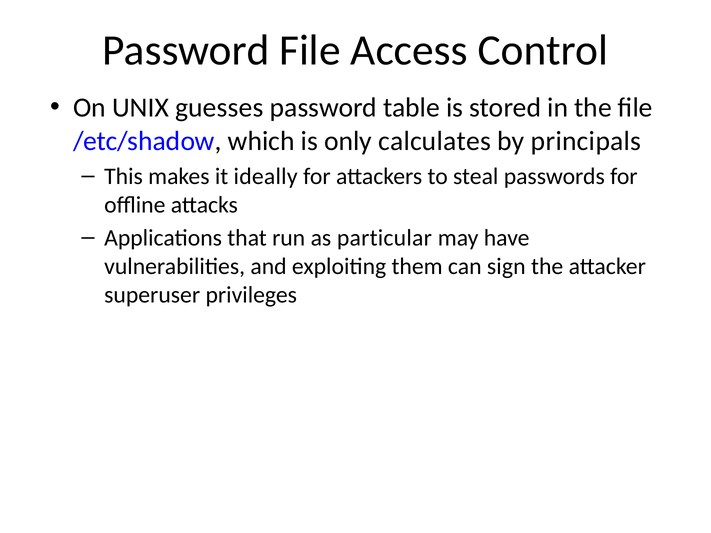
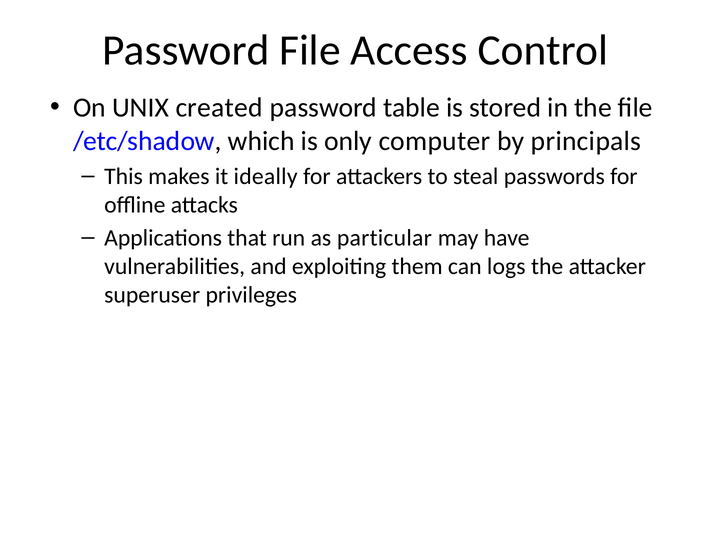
guesses: guesses -> created (219, 108)
calculates: calculates -> computer (434, 141)
sign: sign -> logs (506, 266)
